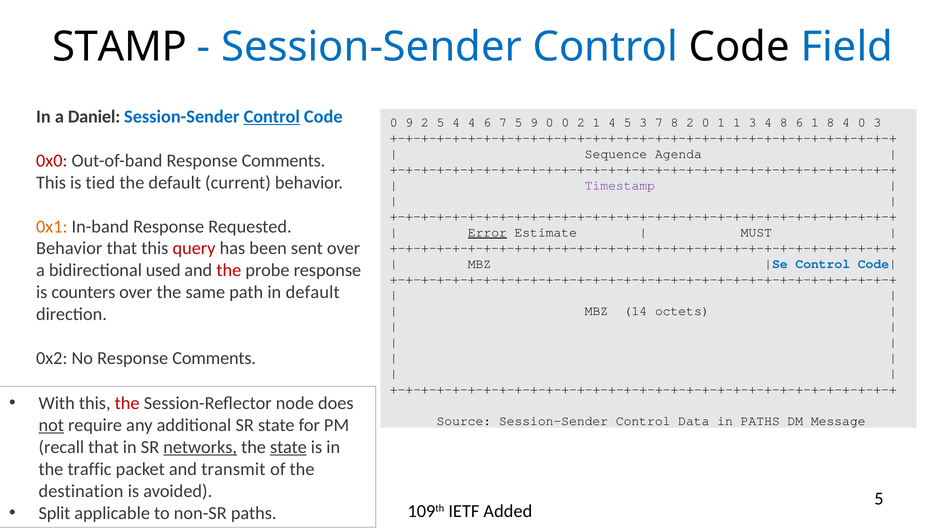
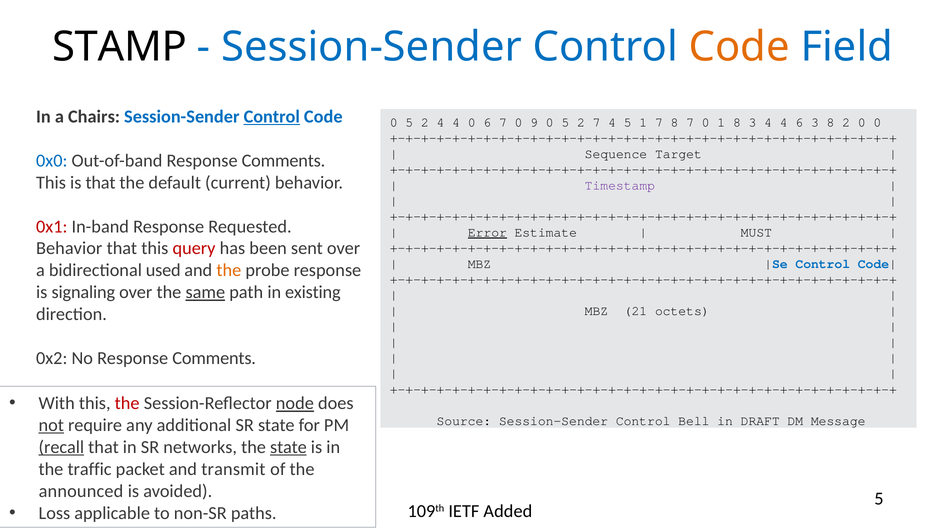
Code colour: black -> orange (739, 47)
Daniel: Daniel -> Chairs (94, 117)
9: 9 -> 5 (409, 122)
2 5: 5 -> 4 (440, 122)
4 4: 4 -> 0 (472, 122)
6 7 5: 5 -> 0 (518, 122)
9 0 0: 0 -> 5 (565, 122)
2 1: 1 -> 7 (596, 122)
5 3: 3 -> 1 (643, 122)
8 2: 2 -> 7 (690, 122)
1 1: 1 -> 8 (737, 122)
3 4 8: 8 -> 4 (784, 122)
6 1: 1 -> 3 (815, 122)
8 4: 4 -> 2 (846, 122)
0 3: 3 -> 0 (877, 122)
Agenda: Agenda -> Target (678, 154)
0x0 colour: red -> blue (52, 161)
is tied: tied -> that (101, 182)
0x1 colour: orange -> red (52, 226)
the colour: red -> orange (229, 270)
counters: counters -> signaling (83, 292)
same underline: none -> present (205, 292)
in default: default -> existing (313, 292)
14: 14 -> 21 (635, 311)
node underline: none -> present (295, 403)
Data: Data -> Bell (694, 421)
in PATHS: PATHS -> DRAFT (760, 421)
recall underline: none -> present (61, 447)
networks underline: present -> none (200, 447)
destination: destination -> announced (81, 491)
Split: Split -> Loss (54, 513)
